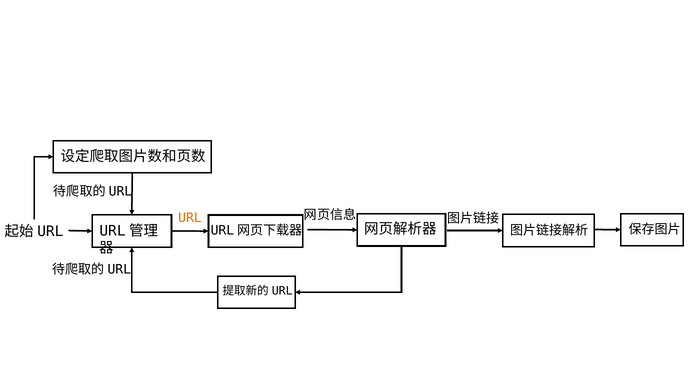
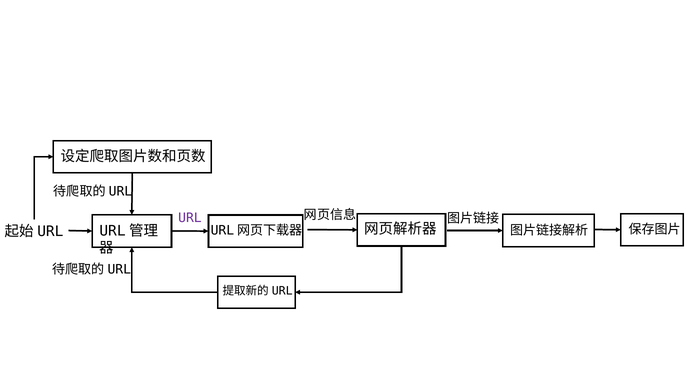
URL colour: orange -> purple (190, 218)
